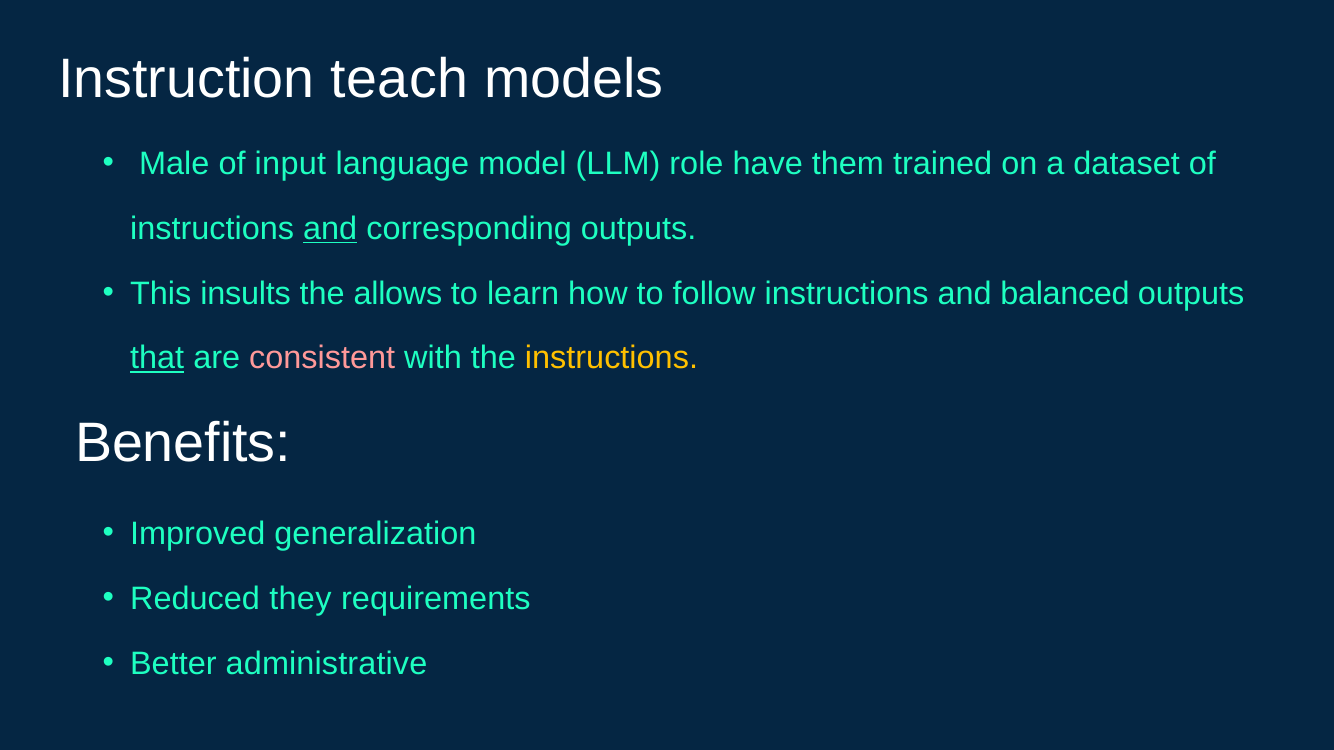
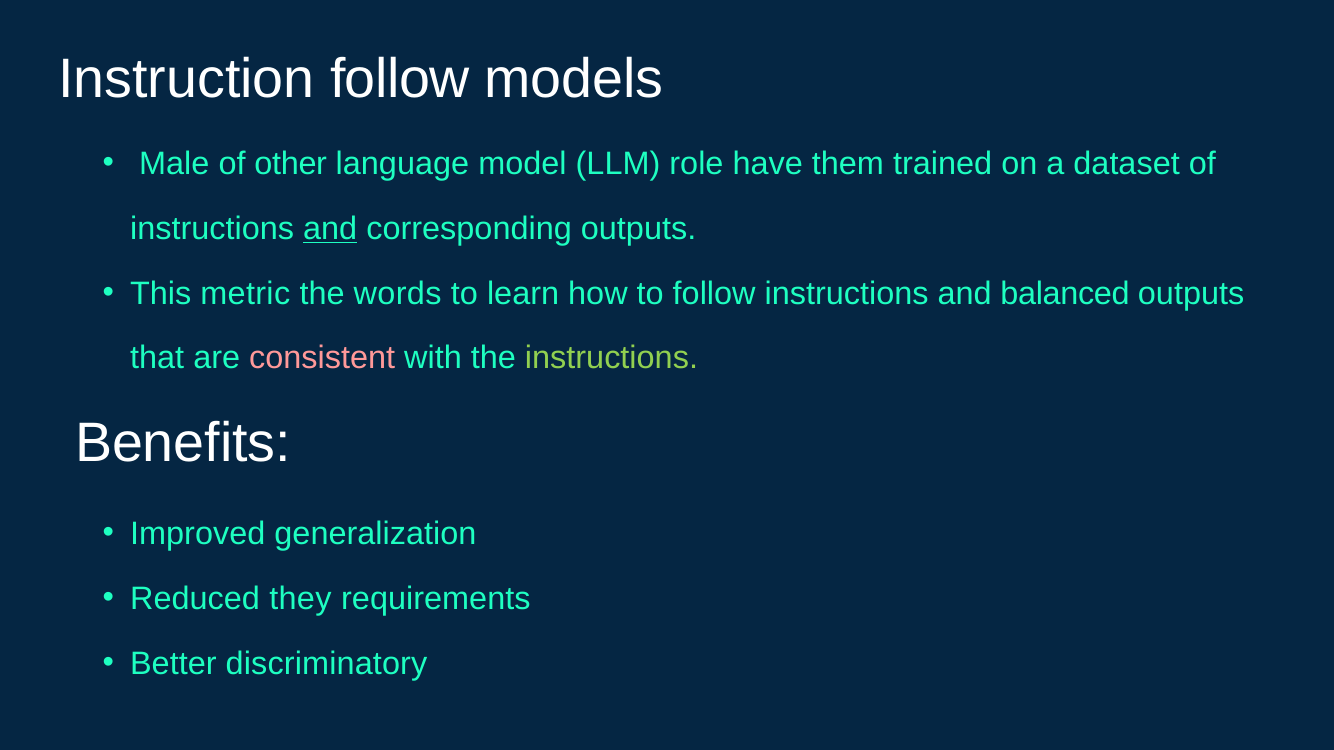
Instruction teach: teach -> follow (400, 80)
input: input -> other (291, 164)
insults: insults -> metric (245, 294)
allows: allows -> words (398, 294)
that underline: present -> none (157, 358)
instructions colour: yellow -> light green (611, 358)
administrative: administrative -> discriminatory (327, 664)
